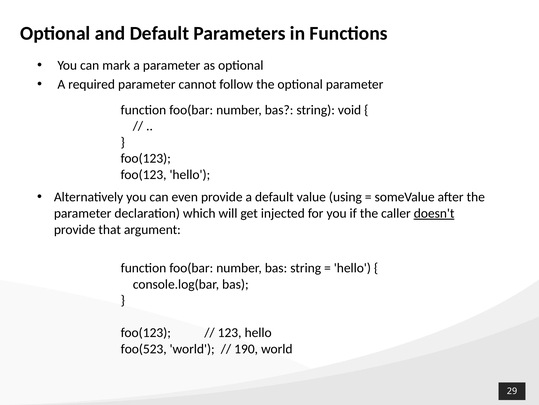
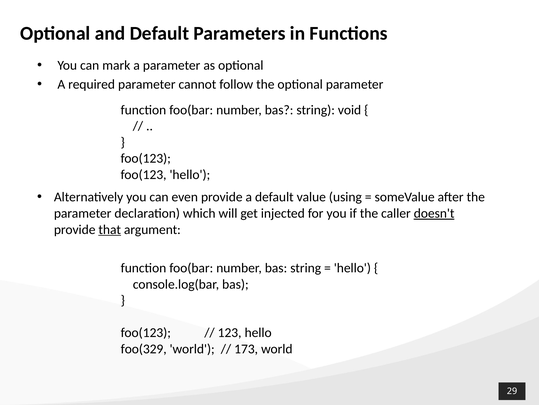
that underline: none -> present (110, 229)
foo(523: foo(523 -> foo(329 (144, 348)
190: 190 -> 173 (246, 348)
